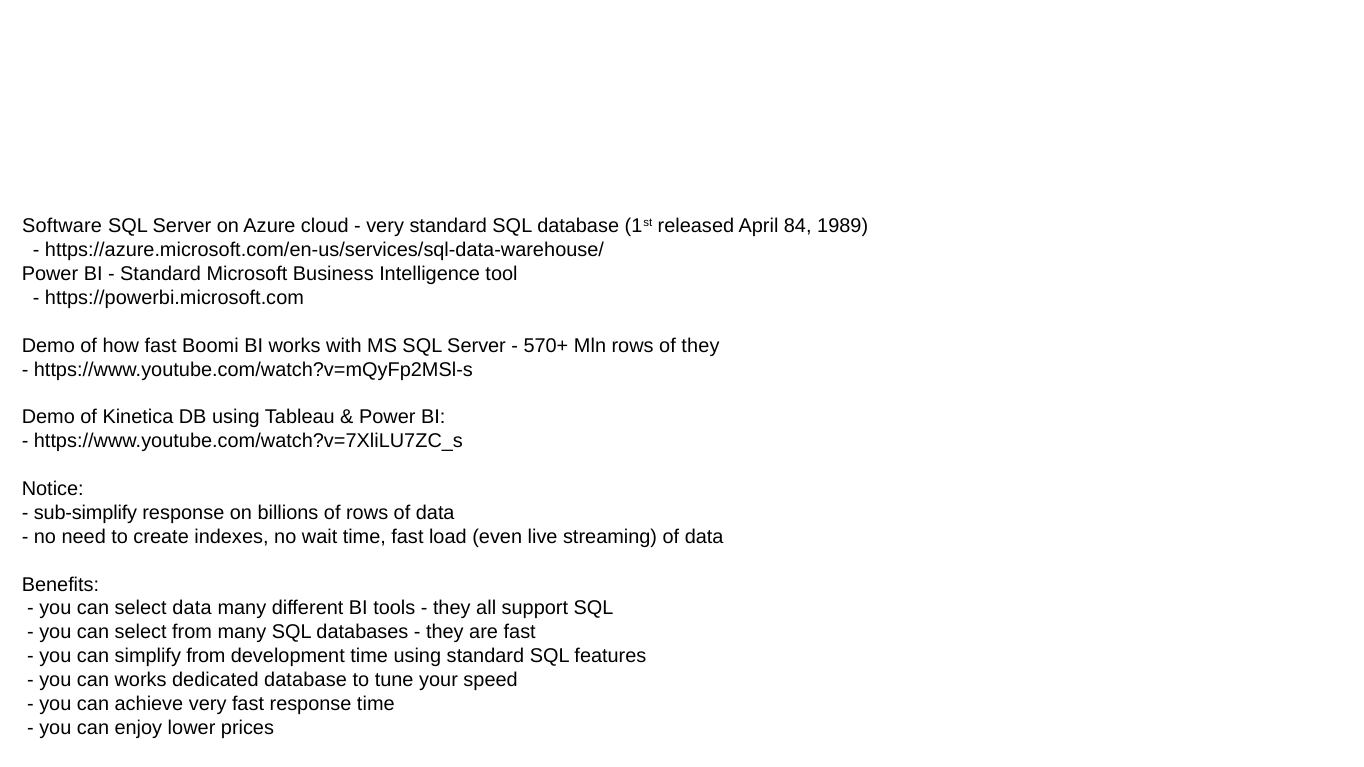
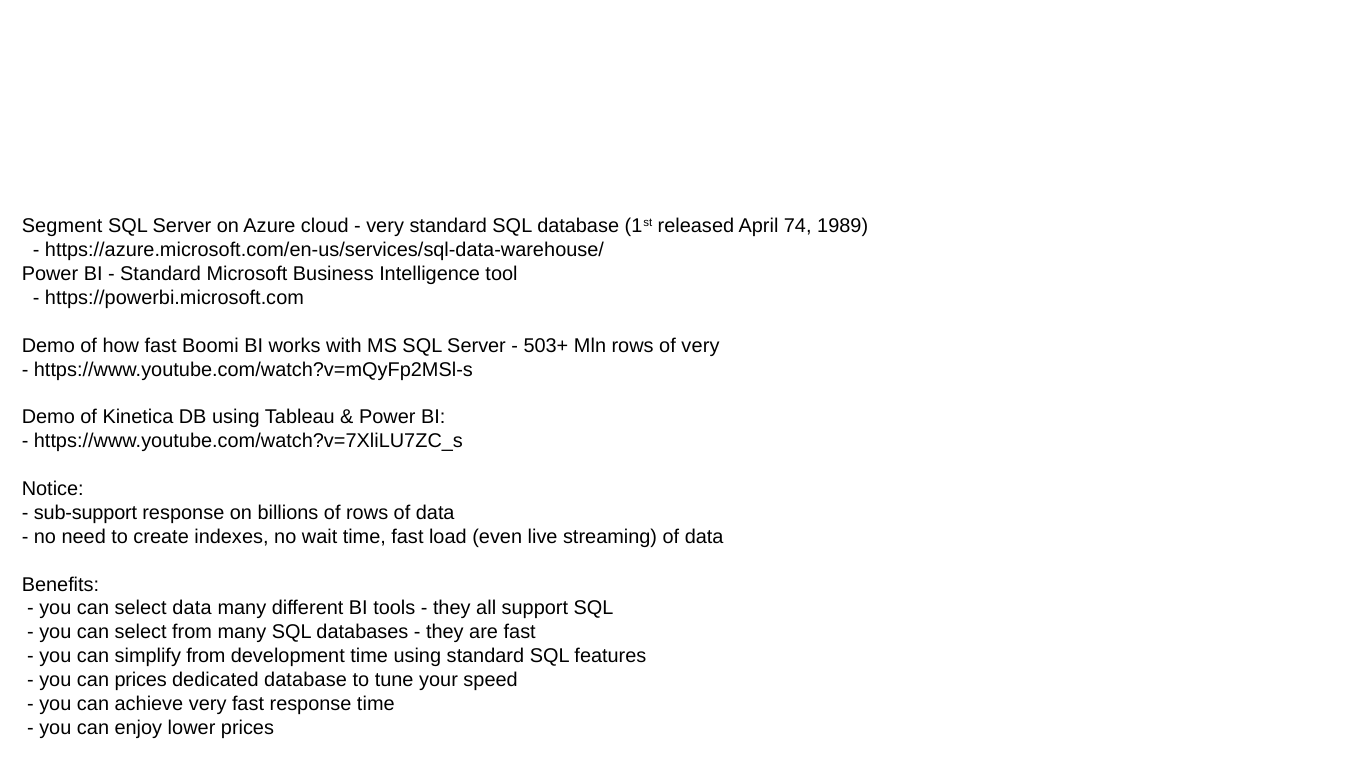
Software: Software -> Segment (62, 226)
84: 84 -> 74 (798, 226)
570+: 570+ -> 503+ (546, 346)
of they: they -> very (701, 346)
sub-simplify: sub-simplify -> sub-support (85, 513)
can works: works -> prices (141, 680)
